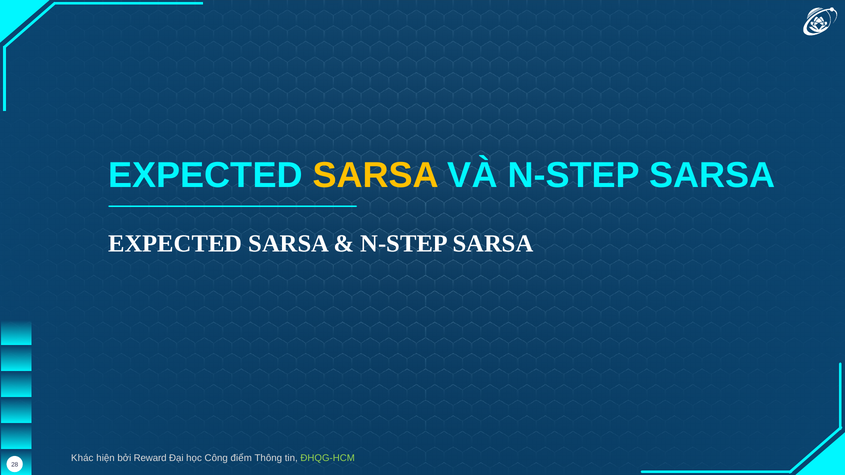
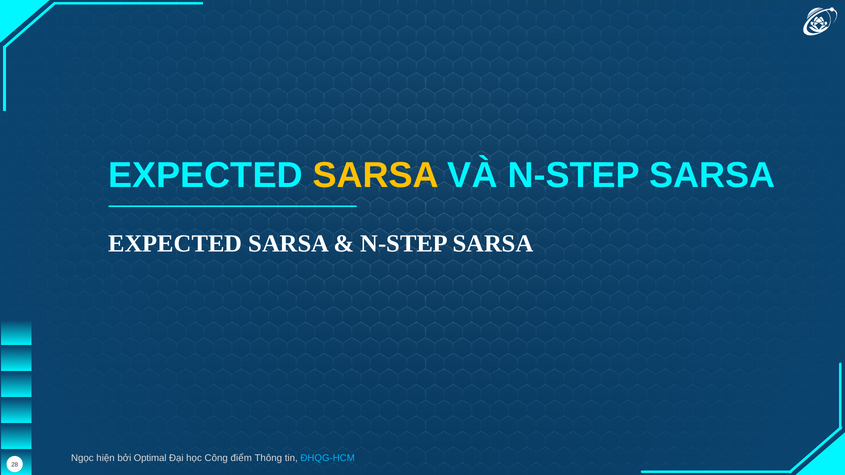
Khác: Khác -> Ngọc (82, 458)
Reward: Reward -> Optimal (150, 458)
ĐHQG-HCM colour: light green -> light blue (328, 458)
